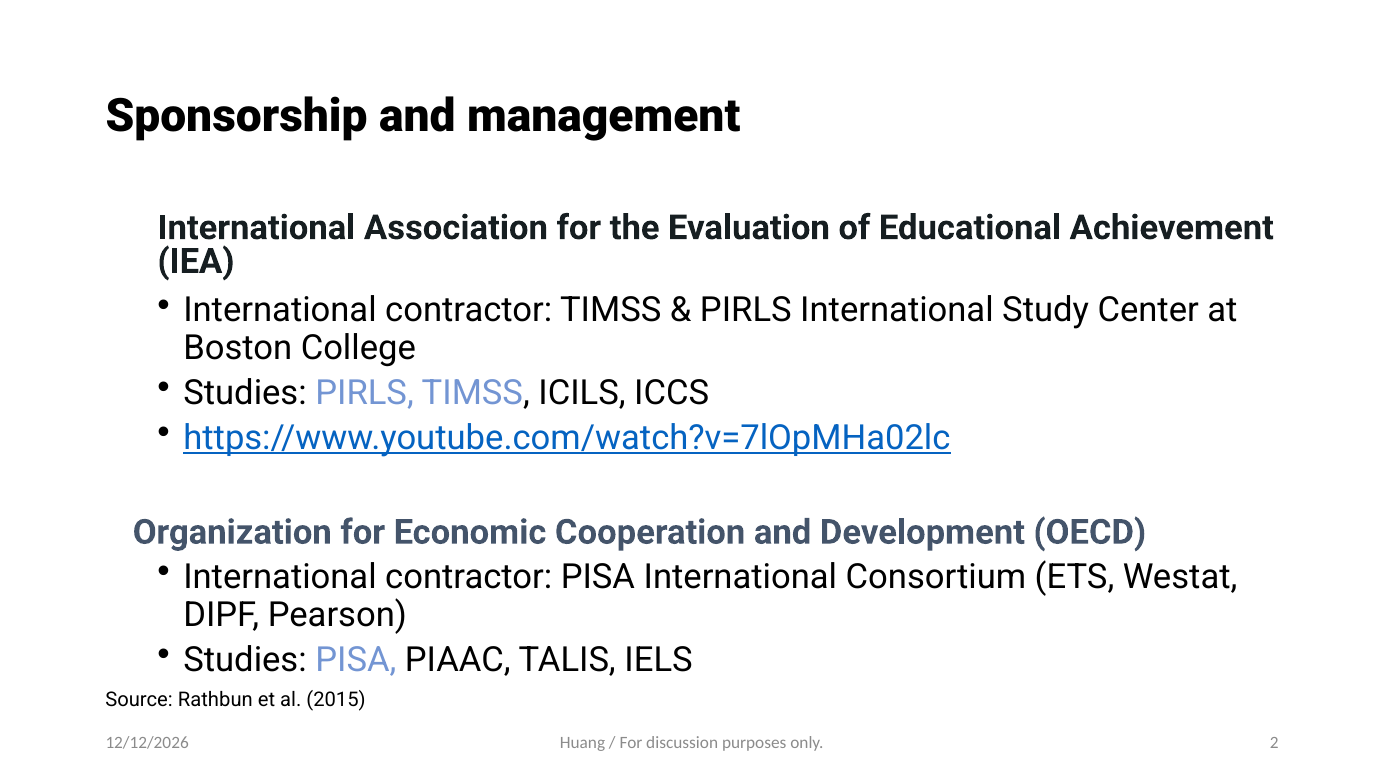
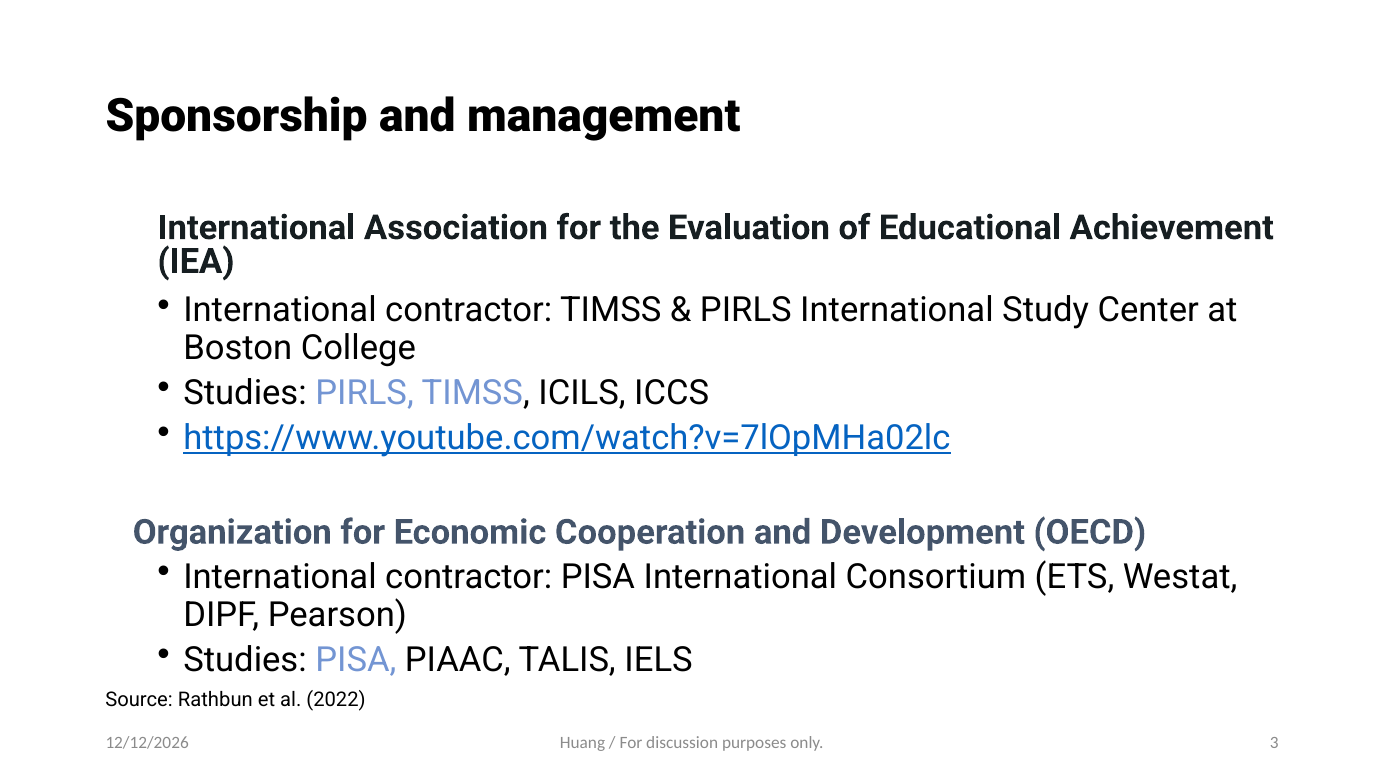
2015: 2015 -> 2022 (336, 700)
2: 2 -> 3 (1274, 743)
